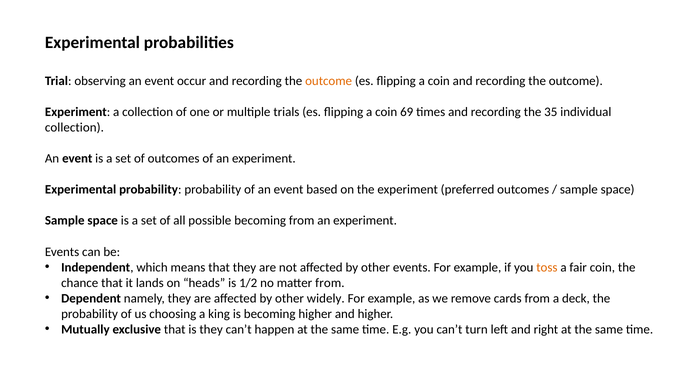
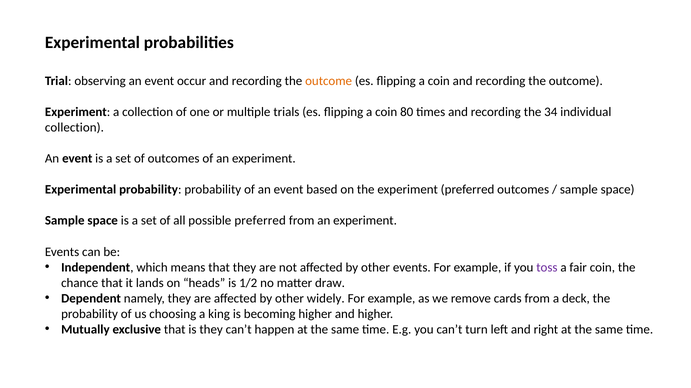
69: 69 -> 80 (407, 112)
35: 35 -> 34 (551, 112)
possible becoming: becoming -> preferred (260, 221)
toss colour: orange -> purple (547, 268)
matter from: from -> draw (330, 283)
